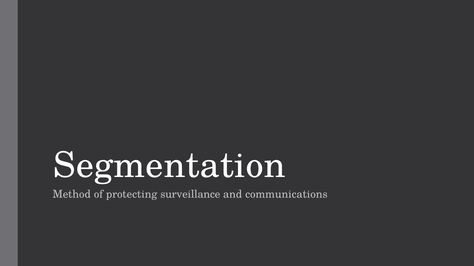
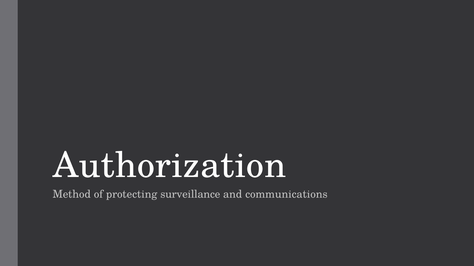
Segmentation: Segmentation -> Authorization (169, 166)
